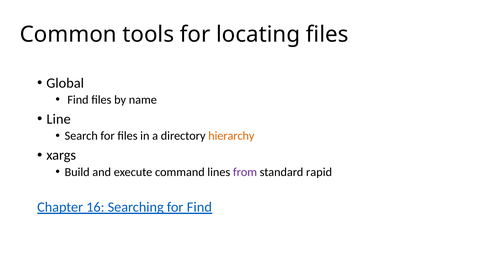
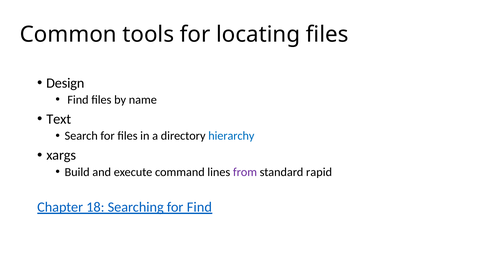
Global: Global -> Design (65, 83)
Line: Line -> Text (59, 119)
hierarchy colour: orange -> blue (231, 136)
16: 16 -> 18 (95, 208)
